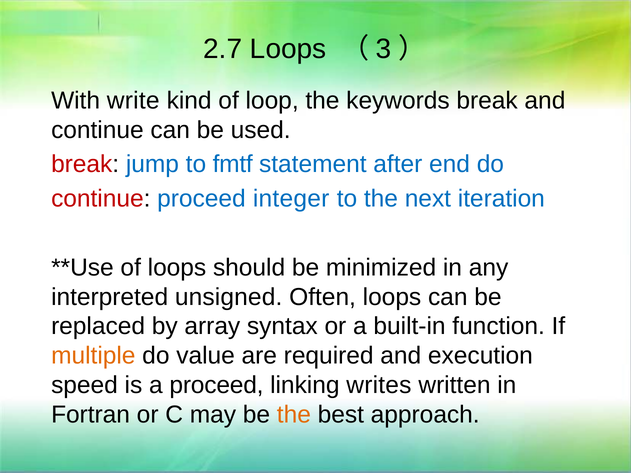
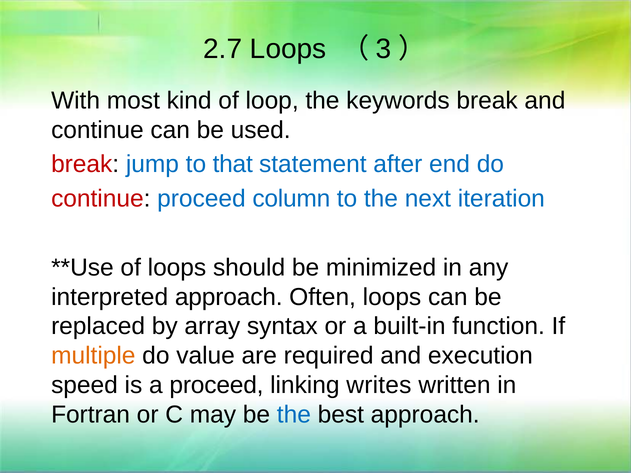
write: write -> most (133, 101)
fmtf: fmtf -> that (233, 164)
integer: integer -> column (291, 199)
interpreted unsigned: unsigned -> approach (229, 297)
the colour: orange -> blue (294, 415)
